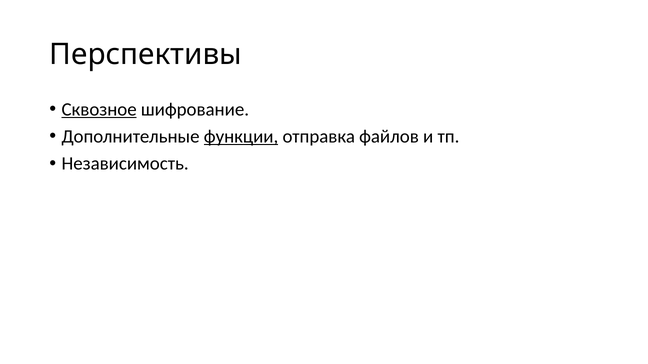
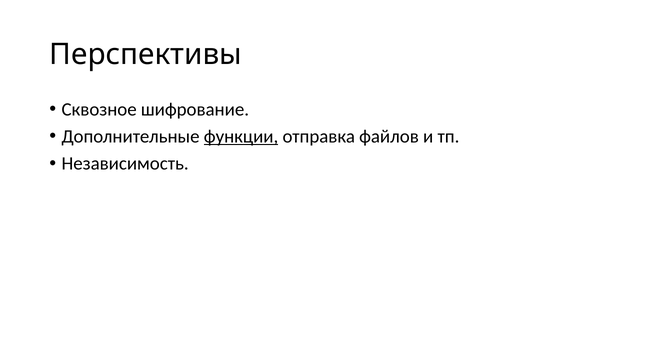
Сквозное underline: present -> none (99, 110)
